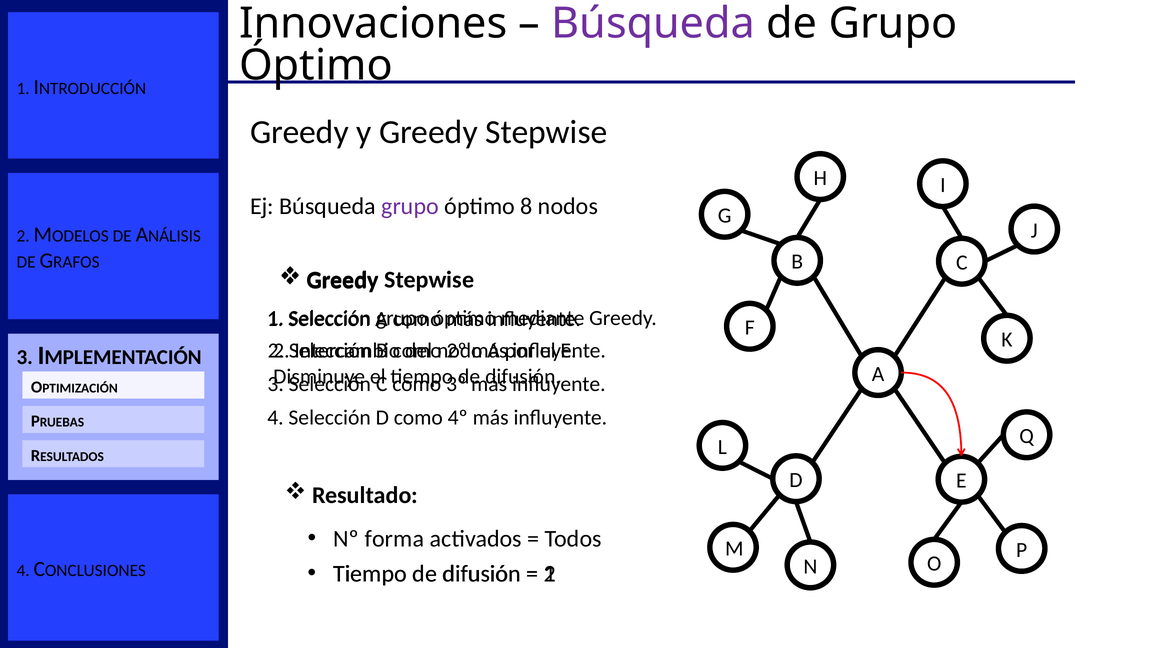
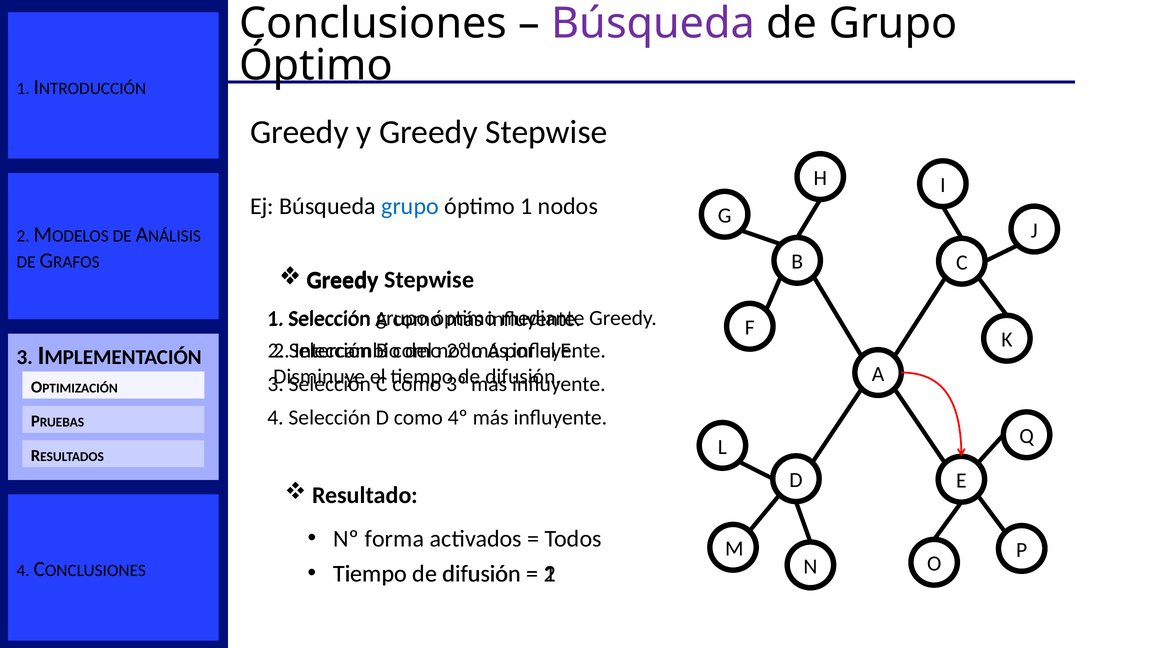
Innovaciones: Innovaciones -> Conclusiones (373, 24)
grupo colour: purple -> blue (410, 207)
óptimo 8: 8 -> 1 (526, 207)
